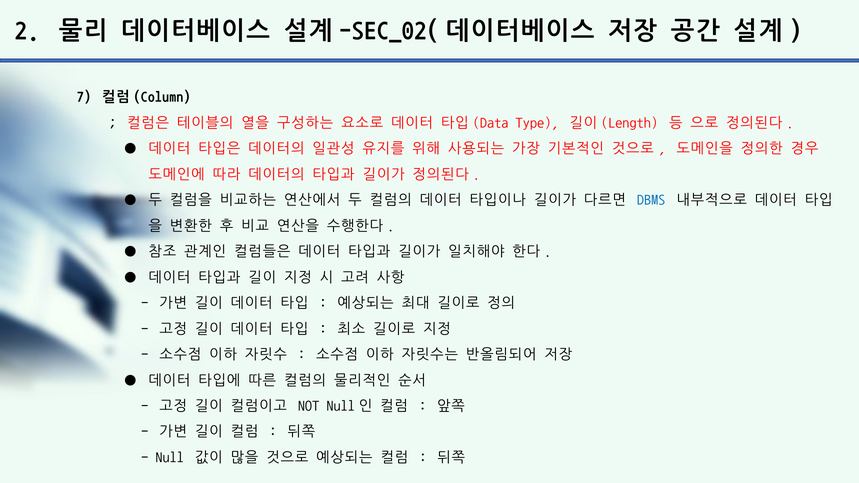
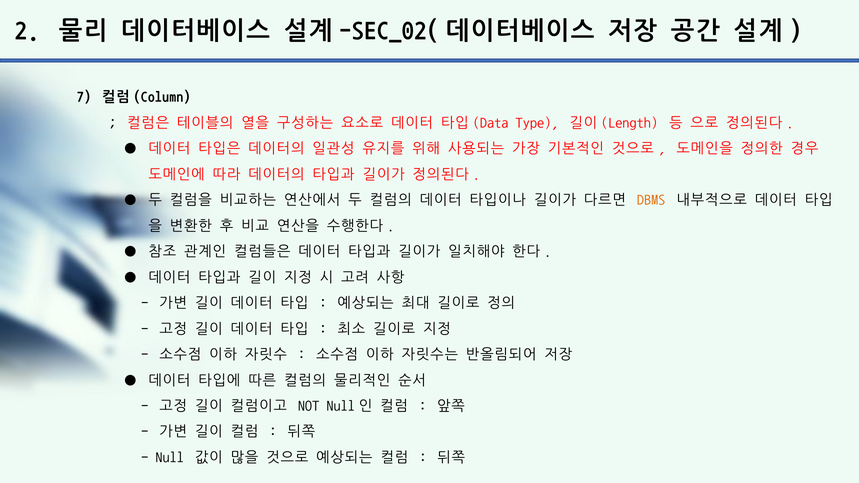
DBMS colour: blue -> orange (651, 200)
